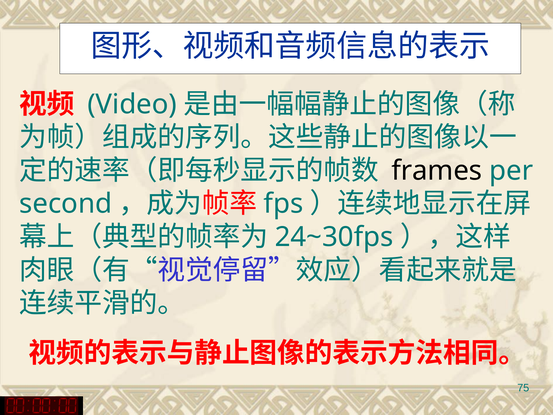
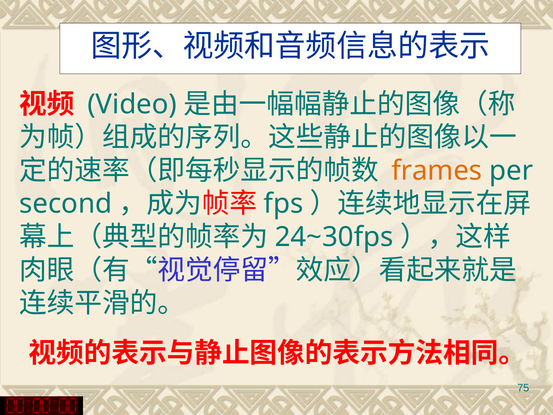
frames colour: black -> orange (437, 171)
